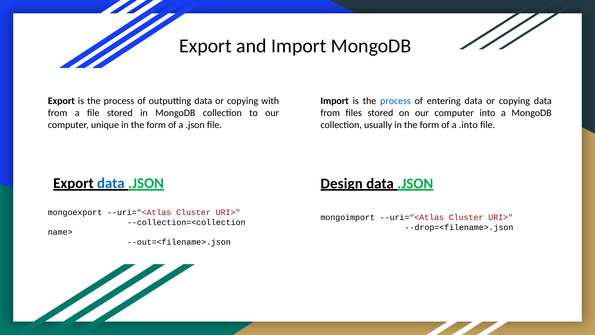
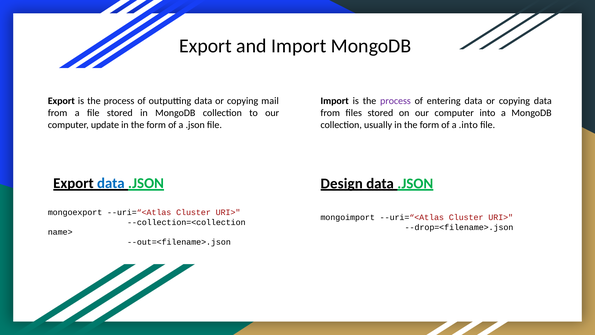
with: with -> mail (270, 101)
process colour: blue -> purple (395, 101)
unique: unique -> update (105, 125)
